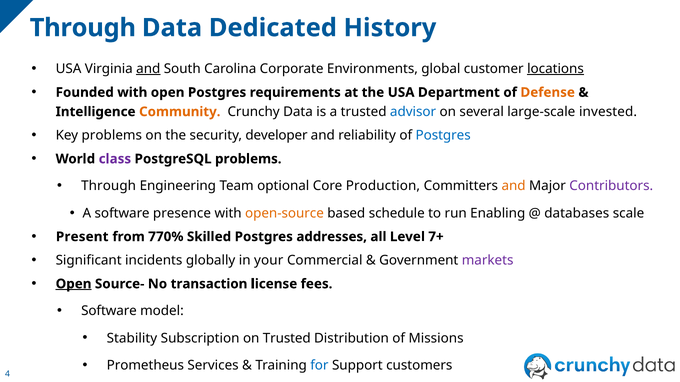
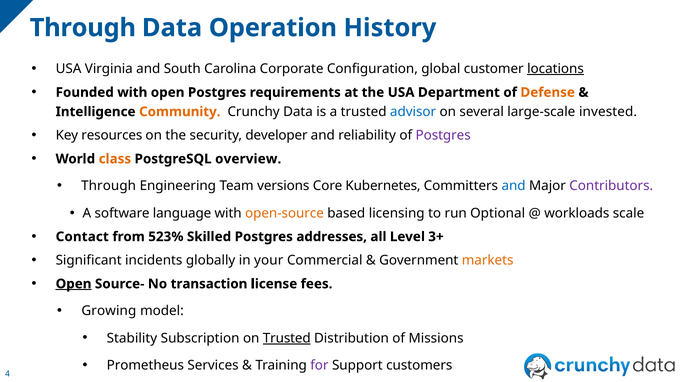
Dedicated: Dedicated -> Operation (273, 28)
and underline: present -> none (148, 69)
Environments: Environments -> Configuration (372, 69)
Key problems: problems -> resources (112, 135)
Postgres colour: blue -> purple (443, 135)
class colour: purple -> orange (115, 159)
PostgreSQL problems: problems -> overview (248, 159)
optional: optional -> versions (283, 186)
Production: Production -> Kubernetes (383, 186)
and colour: orange -> blue (514, 186)
presence: presence -> language (182, 213)
schedule: schedule -> licensing (397, 213)
Enabling: Enabling -> Optional (498, 213)
databases: databases -> workloads (577, 213)
Present: Present -> Contact (82, 237)
770%: 770% -> 523% (166, 237)
7+: 7+ -> 3+ (436, 237)
markets colour: purple -> orange (488, 261)
Software: Software -> Growing (109, 311)
Trusted underline: none -> present (287, 339)
for colour: blue -> purple (319, 366)
